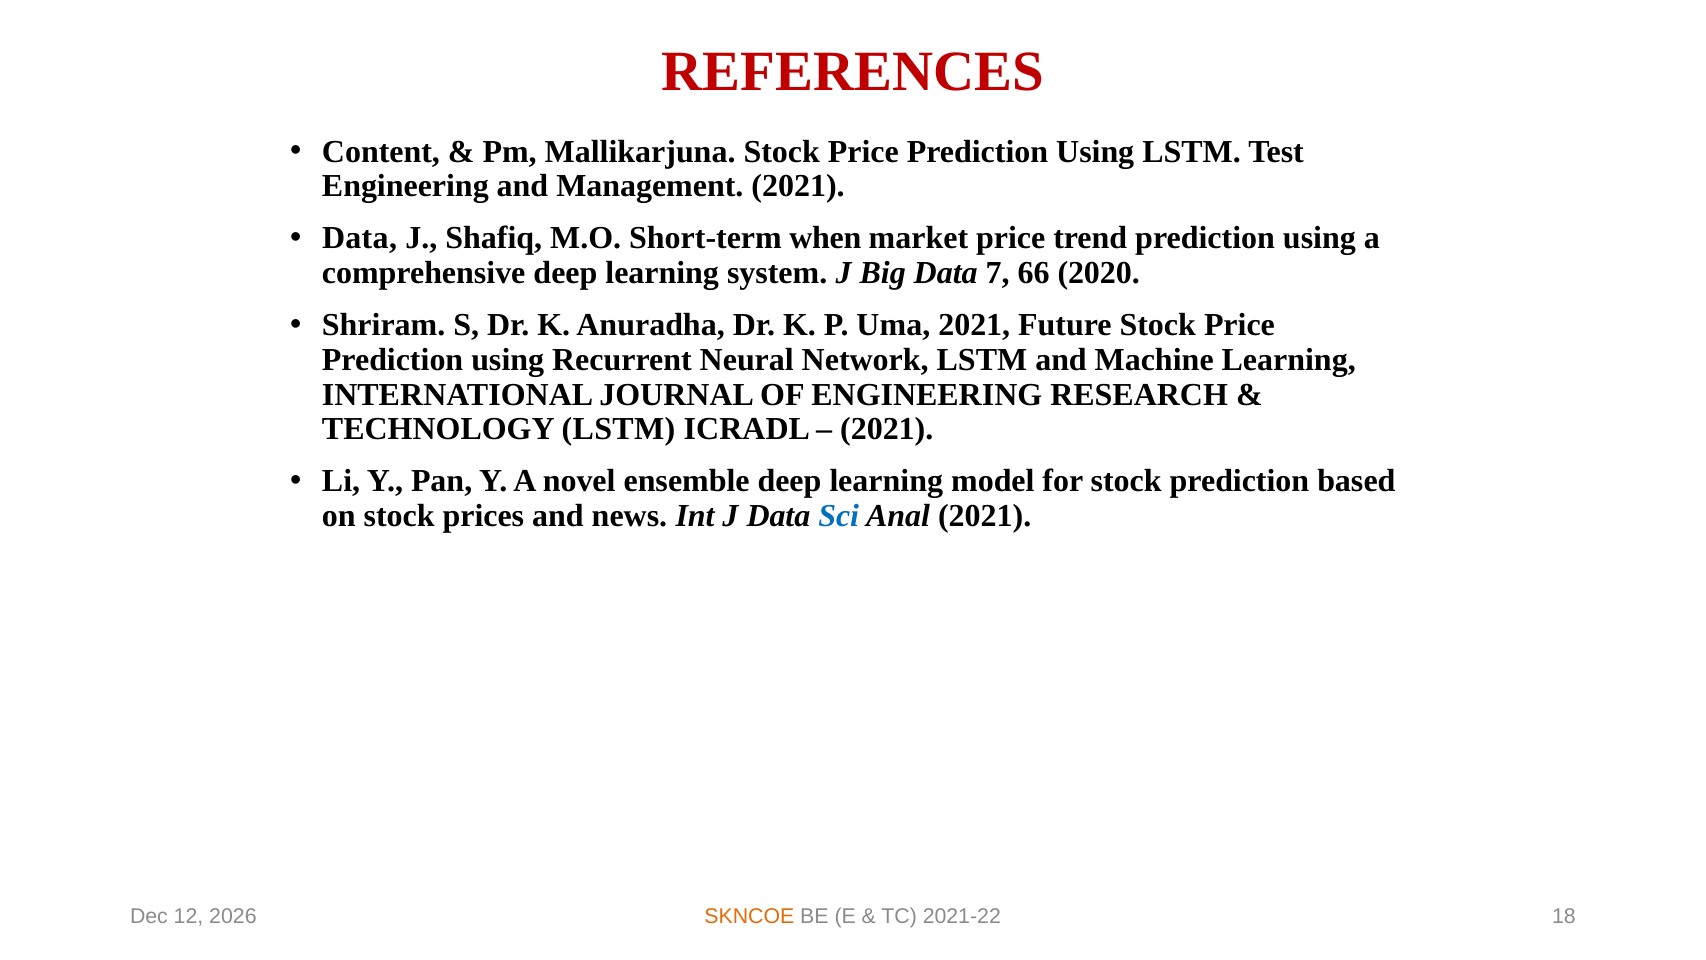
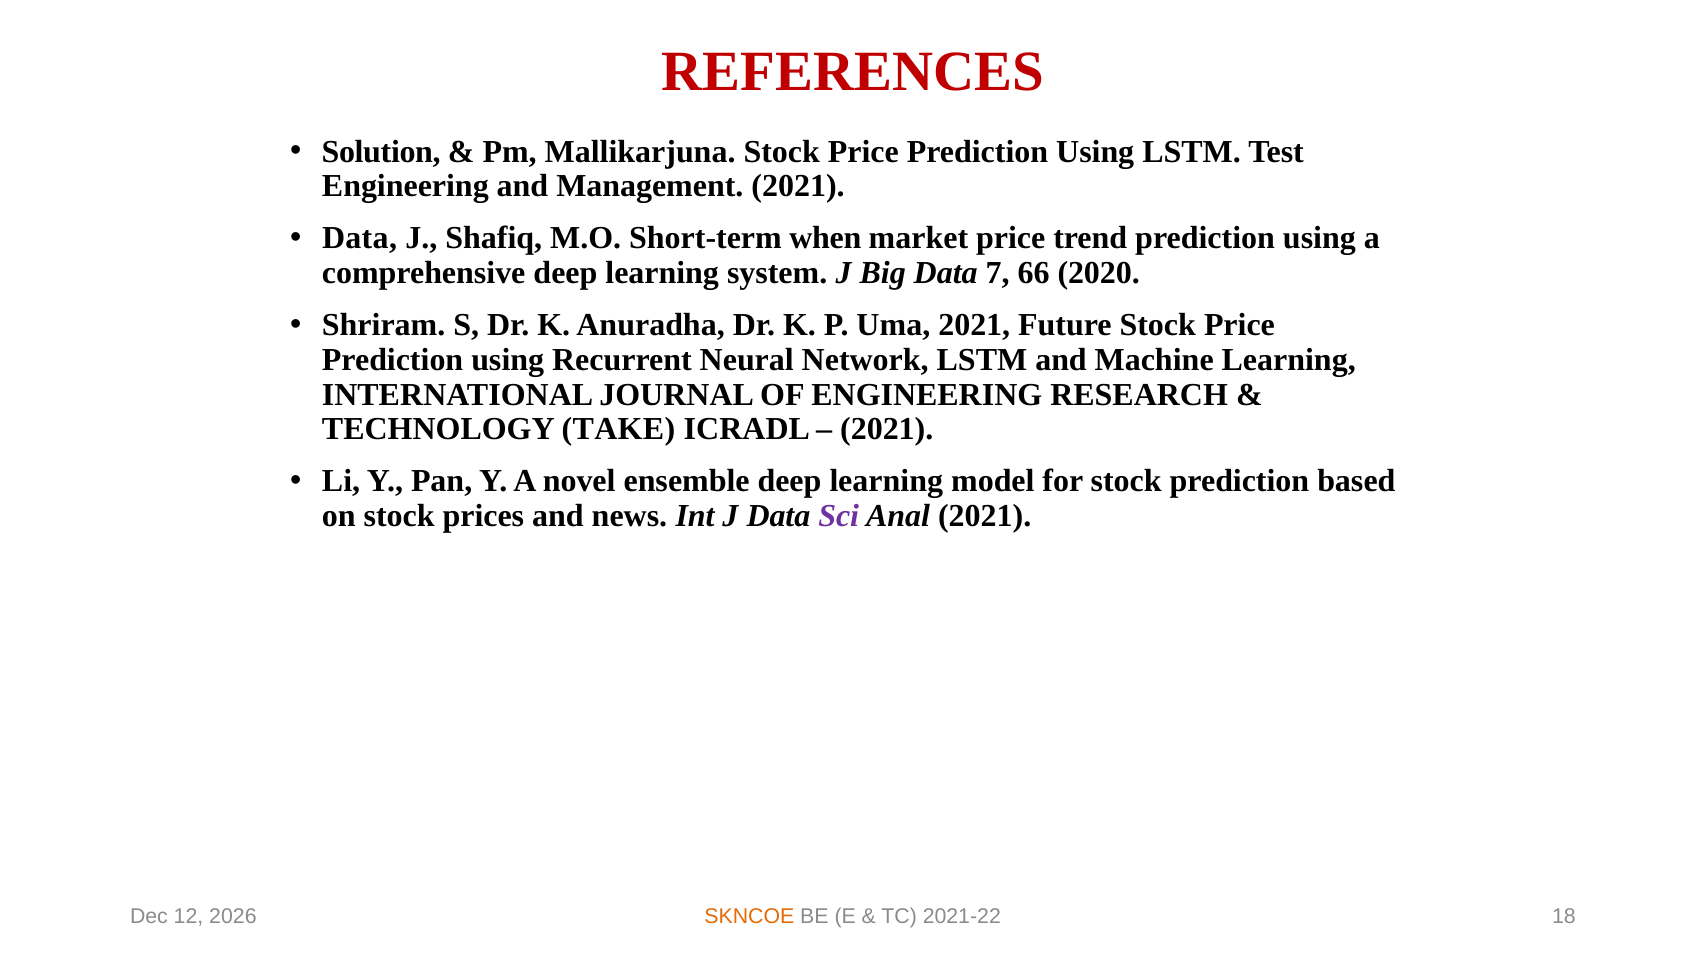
Content: Content -> Solution (381, 151)
TECHNOLOGY LSTM: LSTM -> TAKE (618, 429)
Sci colour: blue -> purple (839, 516)
